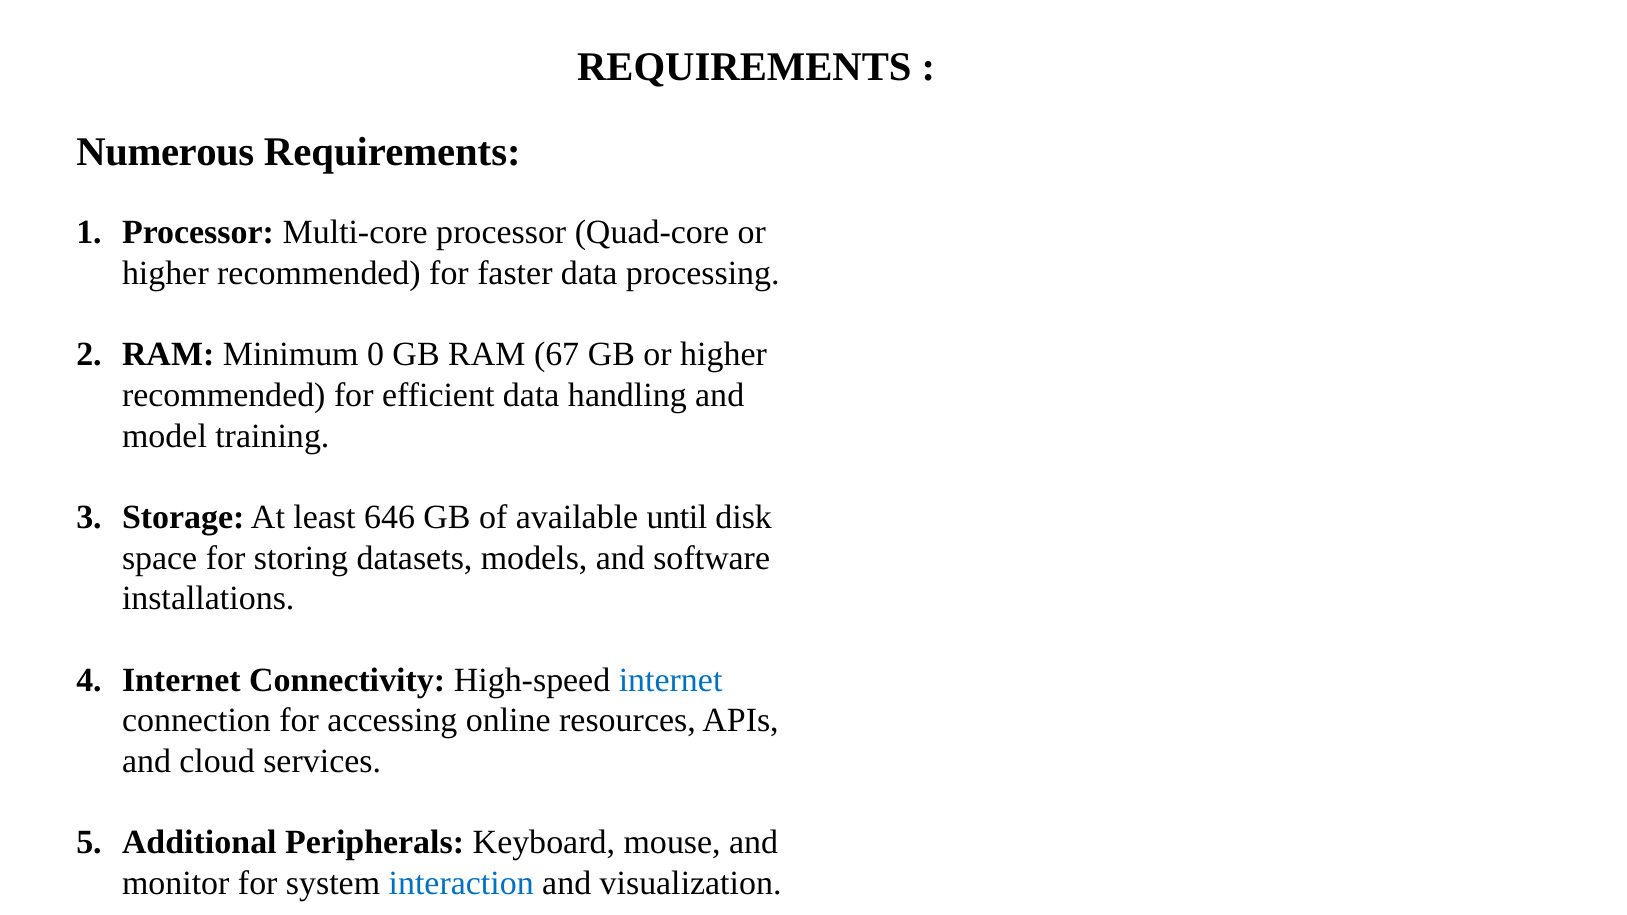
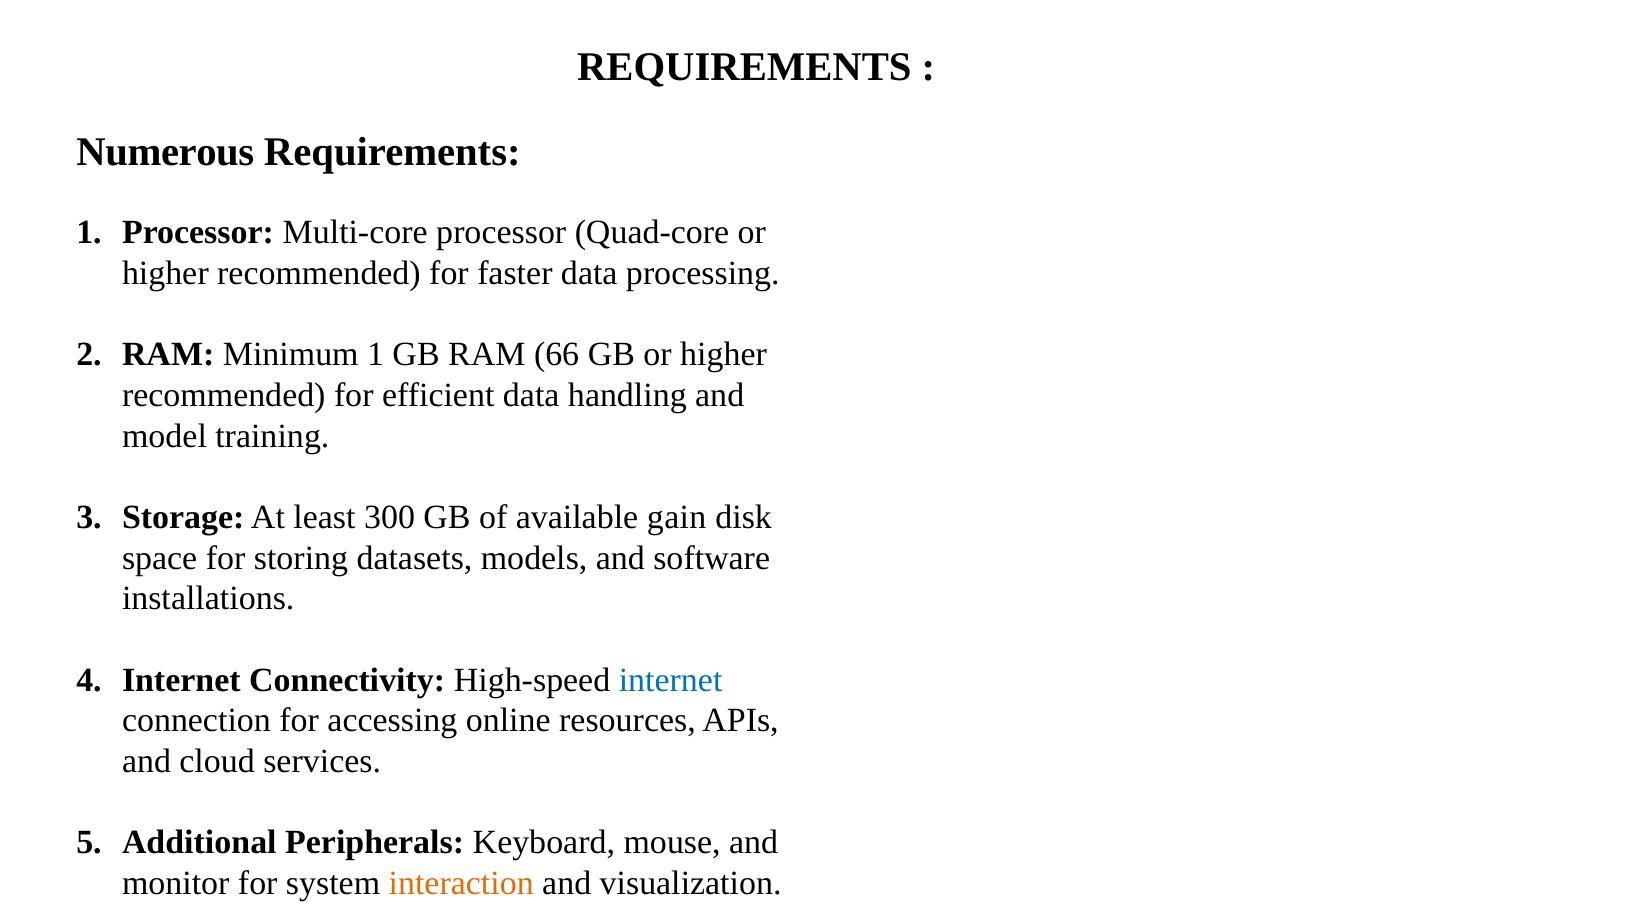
Minimum 0: 0 -> 1 (376, 355)
67: 67 -> 66 (557, 355)
646: 646 -> 300 (390, 517)
until: until -> gain (677, 517)
interaction colour: blue -> orange (461, 884)
